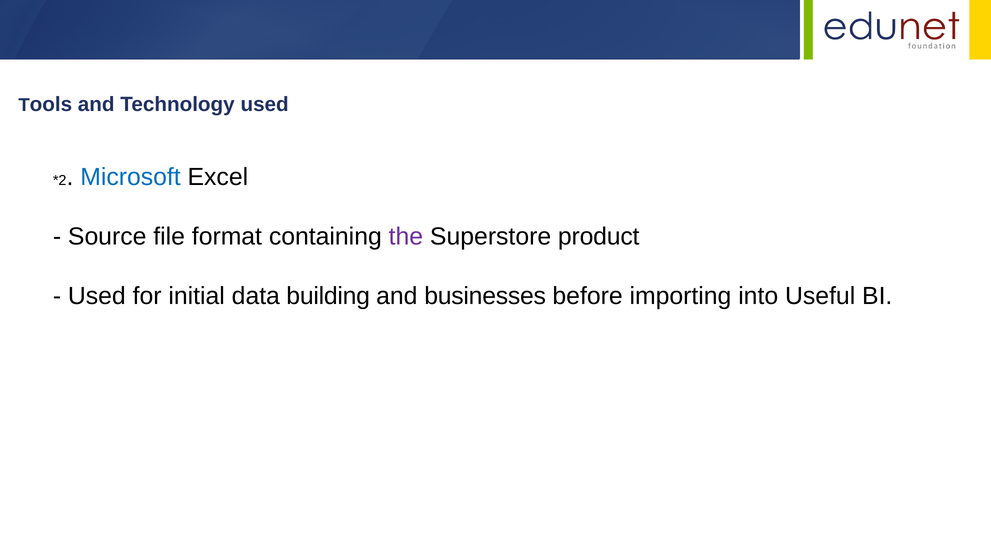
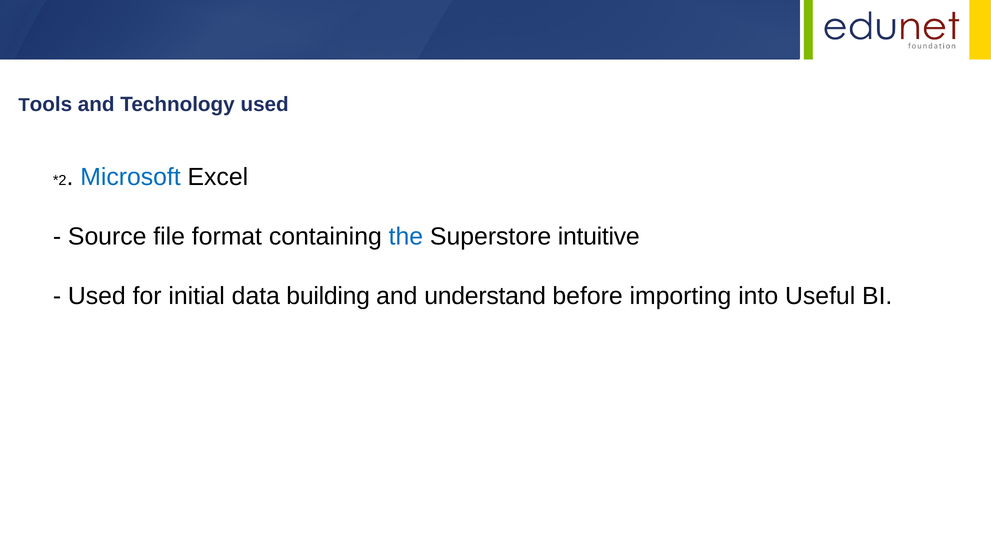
the colour: purple -> blue (406, 237)
product: product -> intuitive (599, 237)
businesses: businesses -> understand (485, 296)
